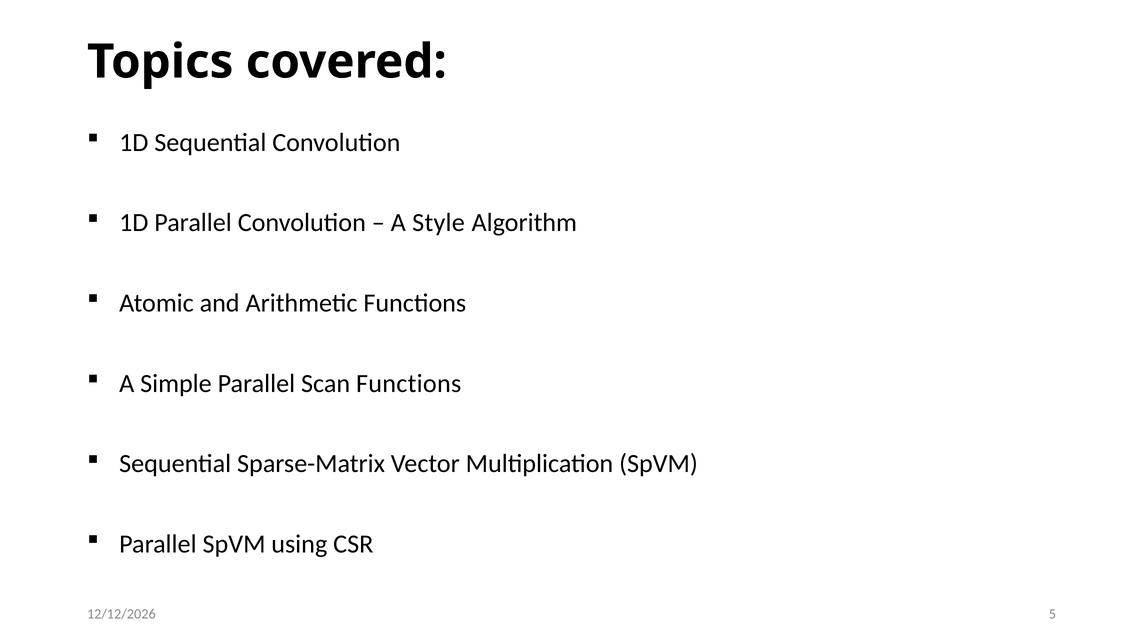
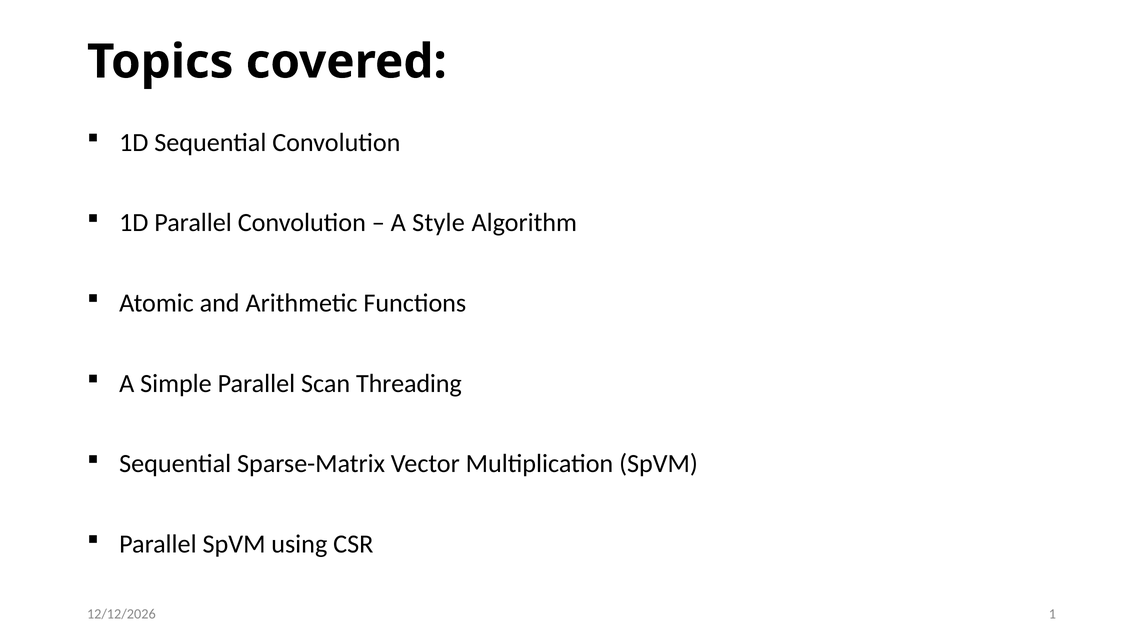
Scan Functions: Functions -> Threading (409, 383)
5: 5 -> 1 (1052, 614)
